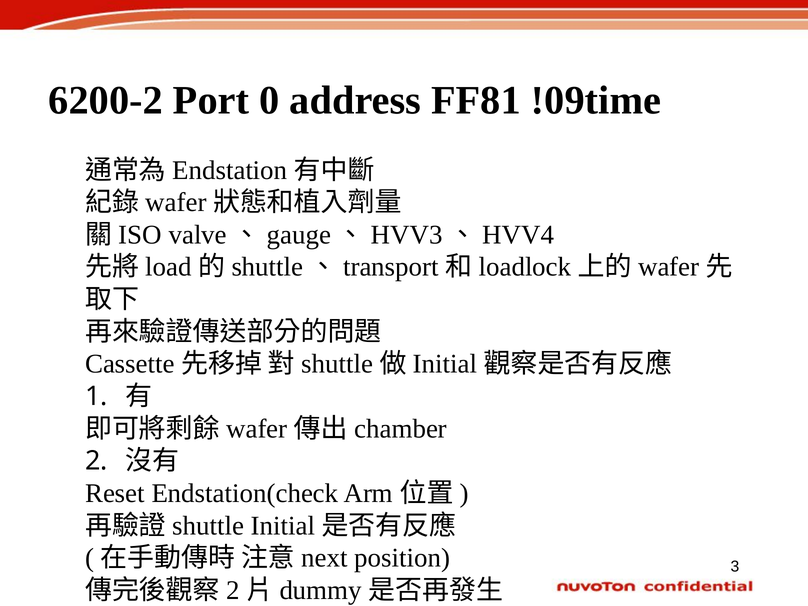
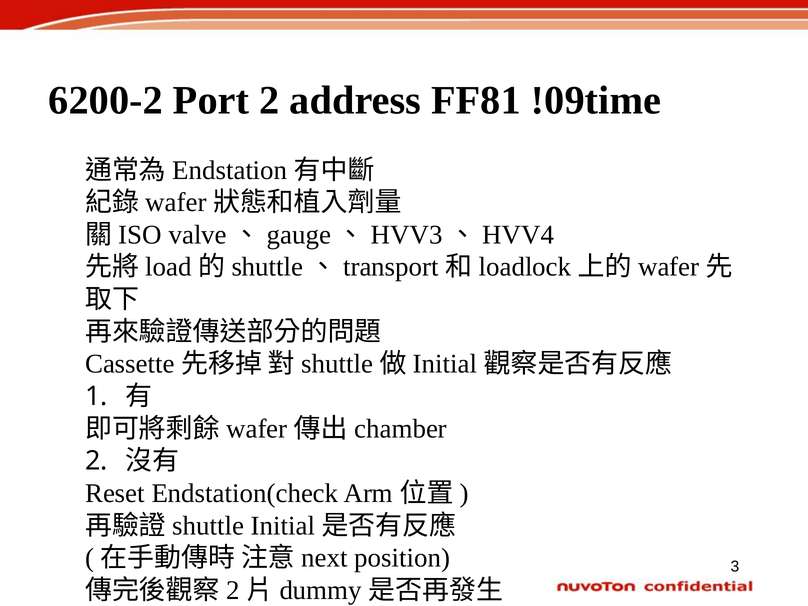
Port 0: 0 -> 2 (269, 100)
